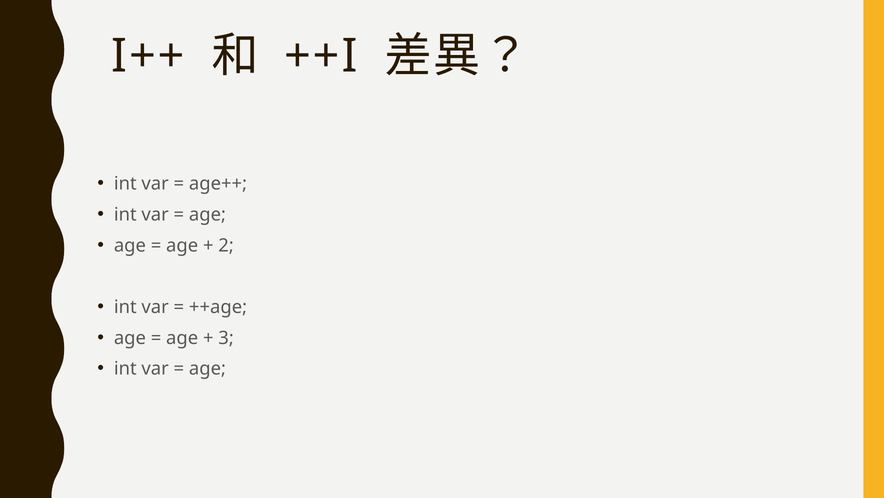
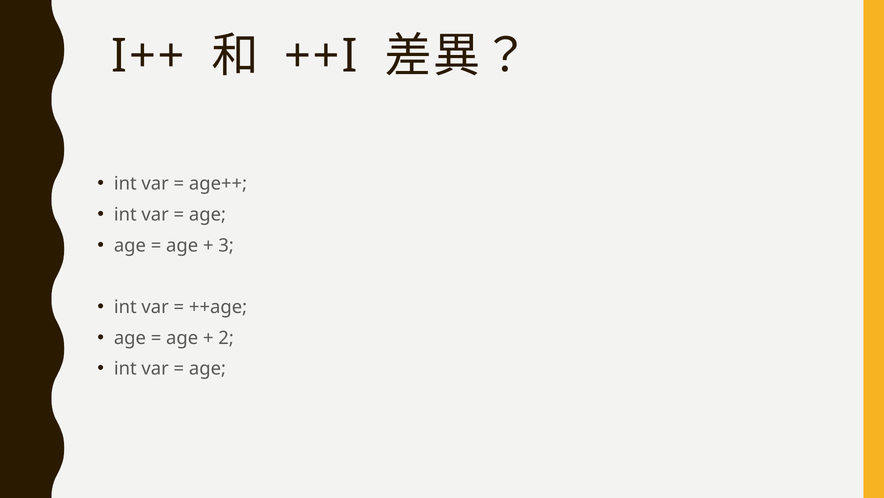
2: 2 -> 3 (226, 245)
3: 3 -> 2 (226, 338)
